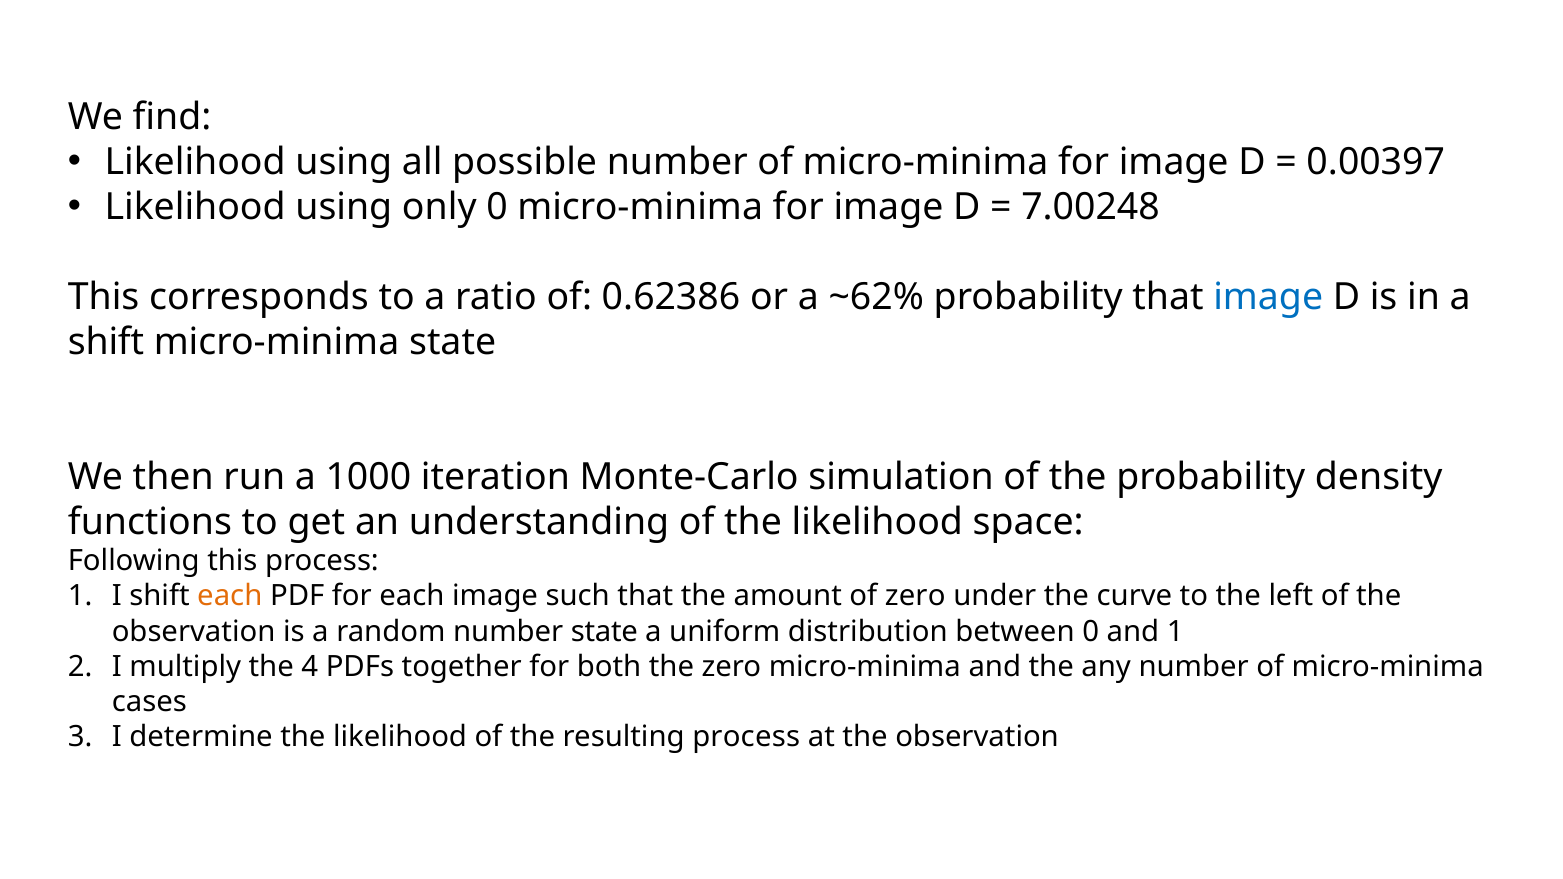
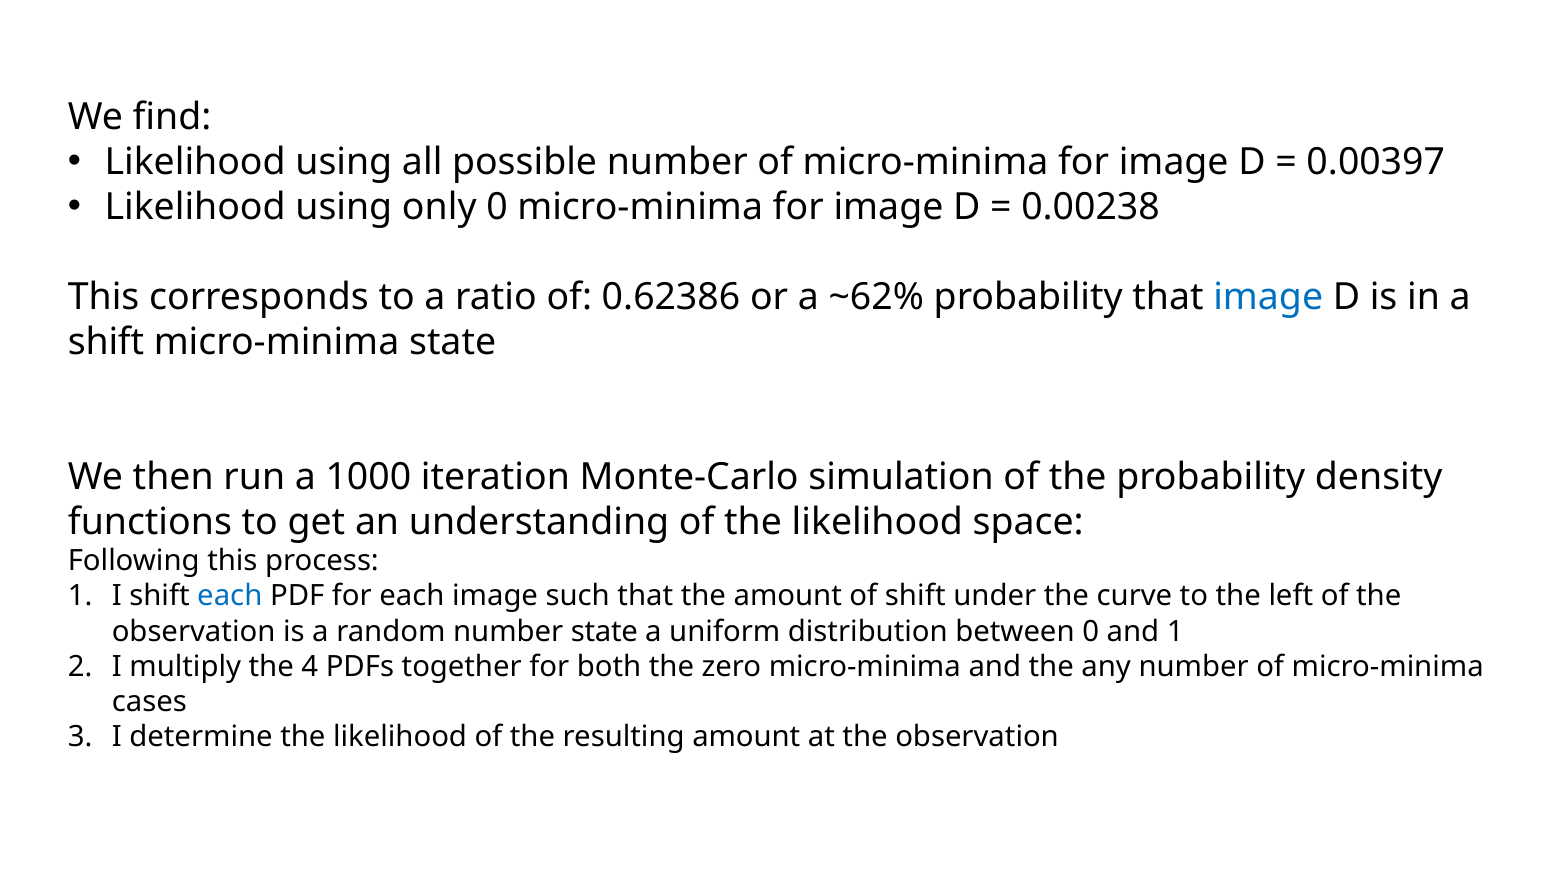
7.00248: 7.00248 -> 0.00238 (1091, 207)
each colour: orange -> blue (230, 596)
of zero: zero -> shift (915, 596)
resulting process: process -> amount (746, 737)
